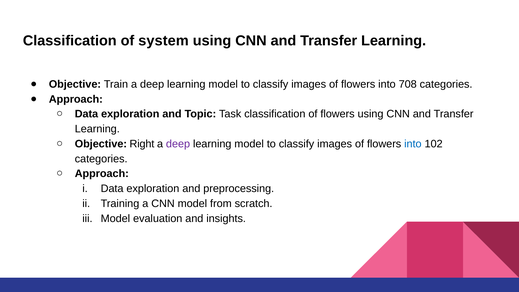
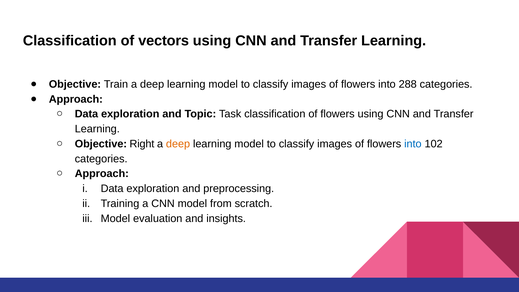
system: system -> vectors (164, 41)
708: 708 -> 288 (408, 84)
deep colour: purple -> orange (178, 144)
